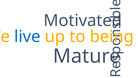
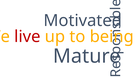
live colour: blue -> red (27, 36)
